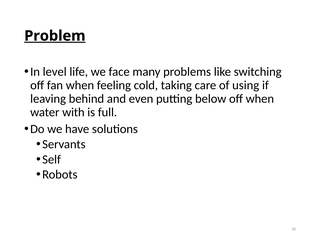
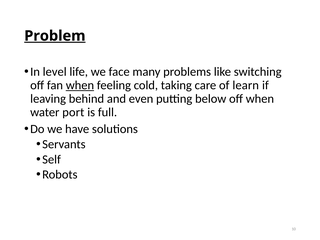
when underline: none -> present (80, 85)
using: using -> learn (246, 85)
with: with -> port (73, 112)
